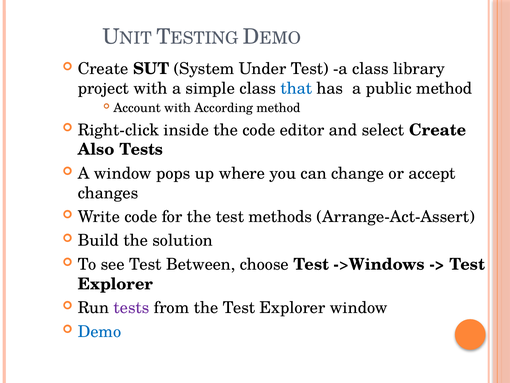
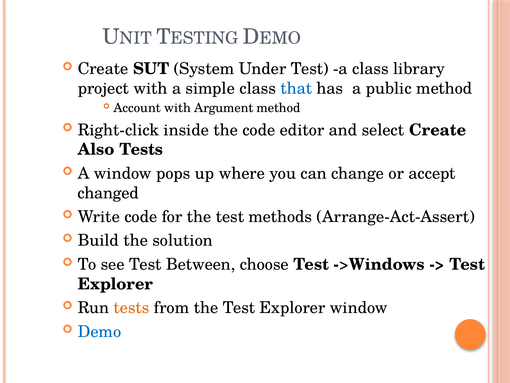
According: According -> Argument (224, 108)
changes: changes -> changed (108, 193)
tests colour: purple -> orange (132, 307)
